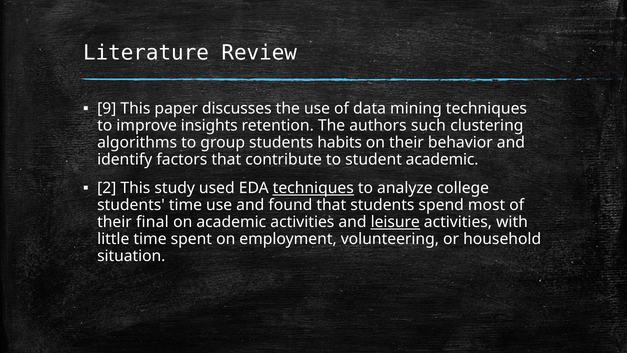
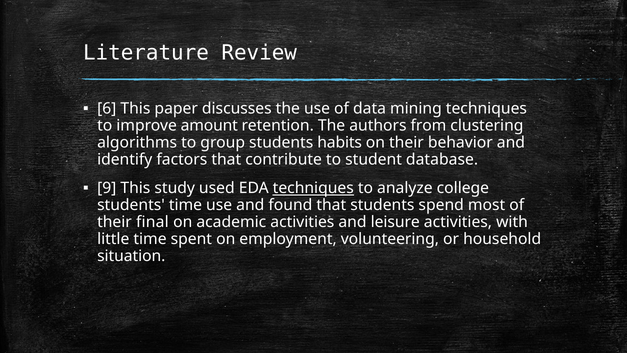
9: 9 -> 6 (107, 109)
insights: insights -> amount (209, 126)
such: such -> from (429, 126)
student academic: academic -> database (442, 160)
2: 2 -> 9 (107, 188)
leisure underline: present -> none (395, 222)
